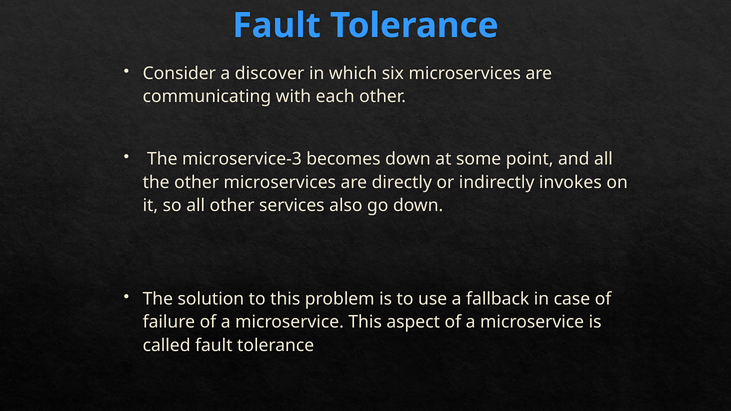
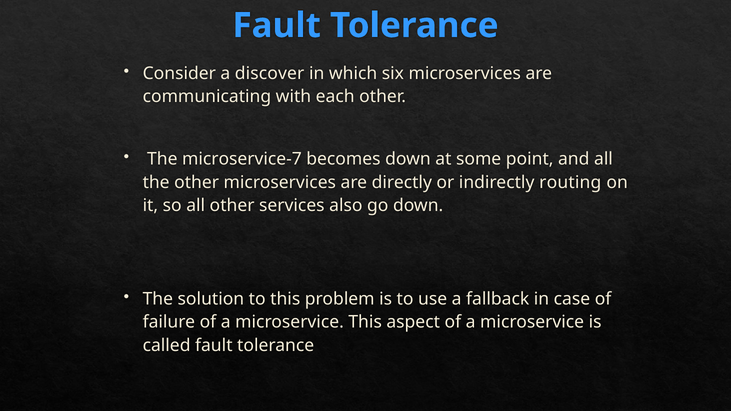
microservice-3: microservice-3 -> microservice-7 (242, 159)
invokes: invokes -> routing (570, 182)
